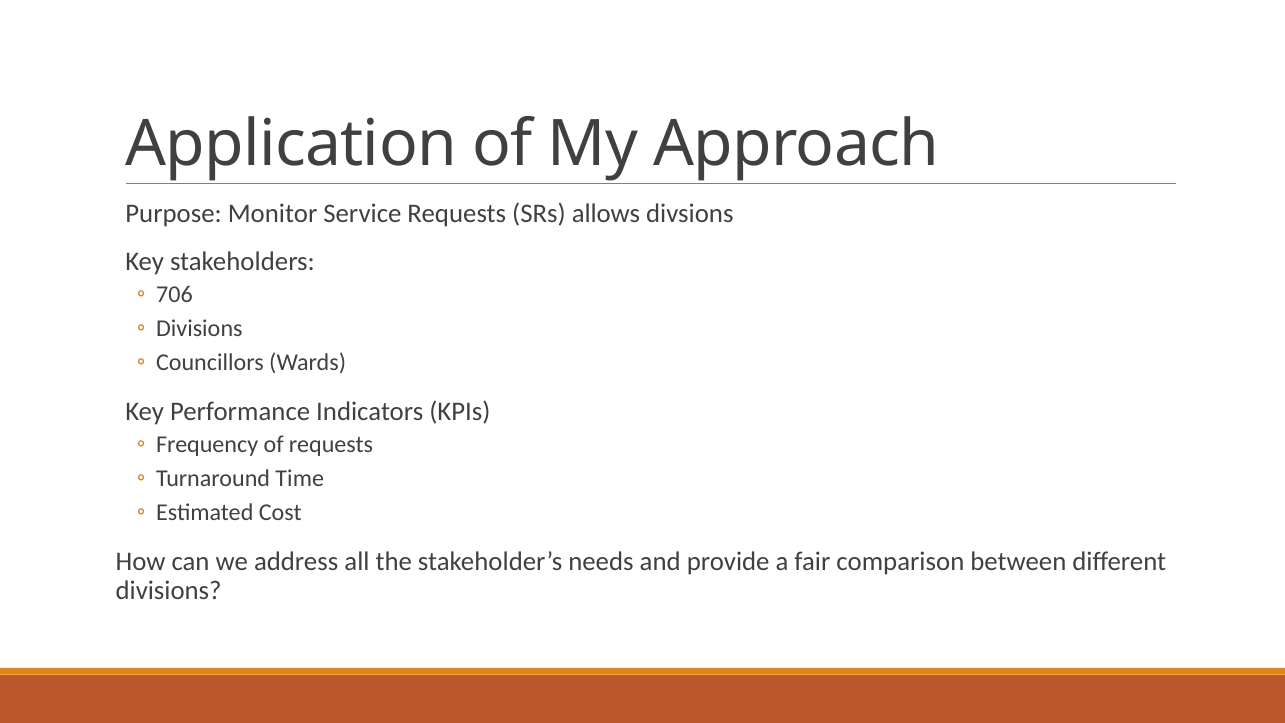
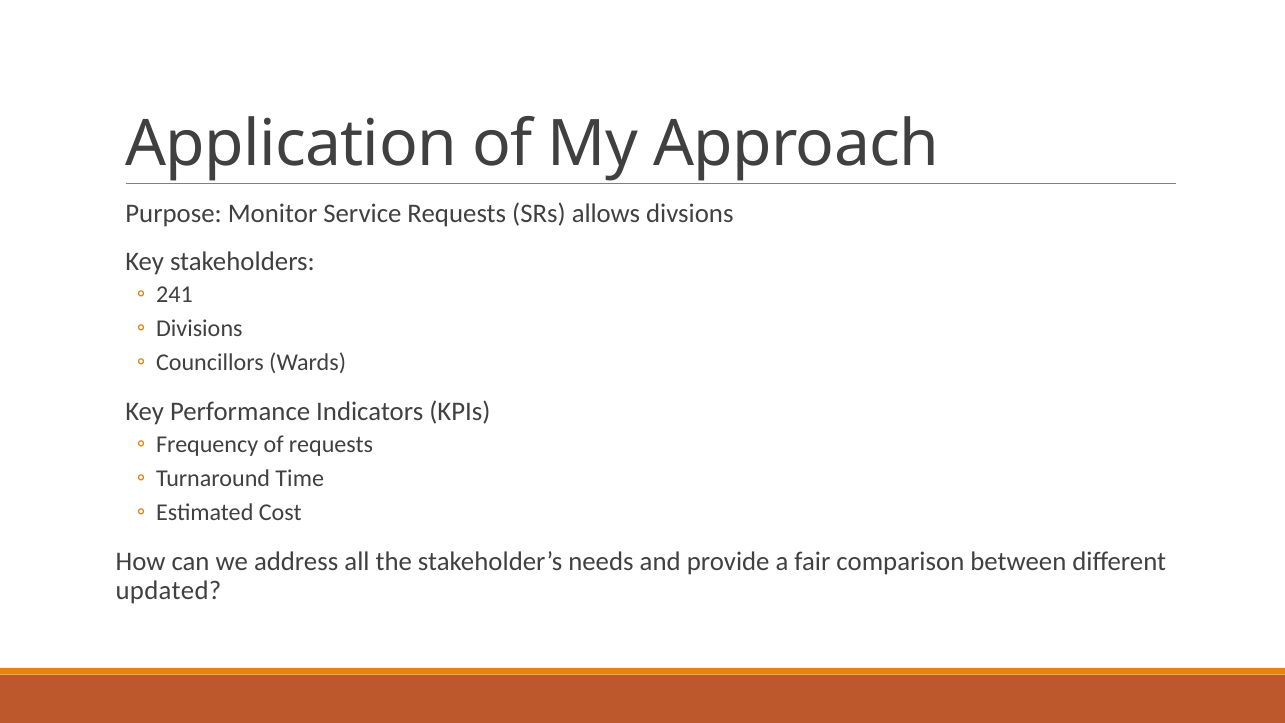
706: 706 -> 241 (174, 294)
divisions: divisions -> updated (168, 590)
